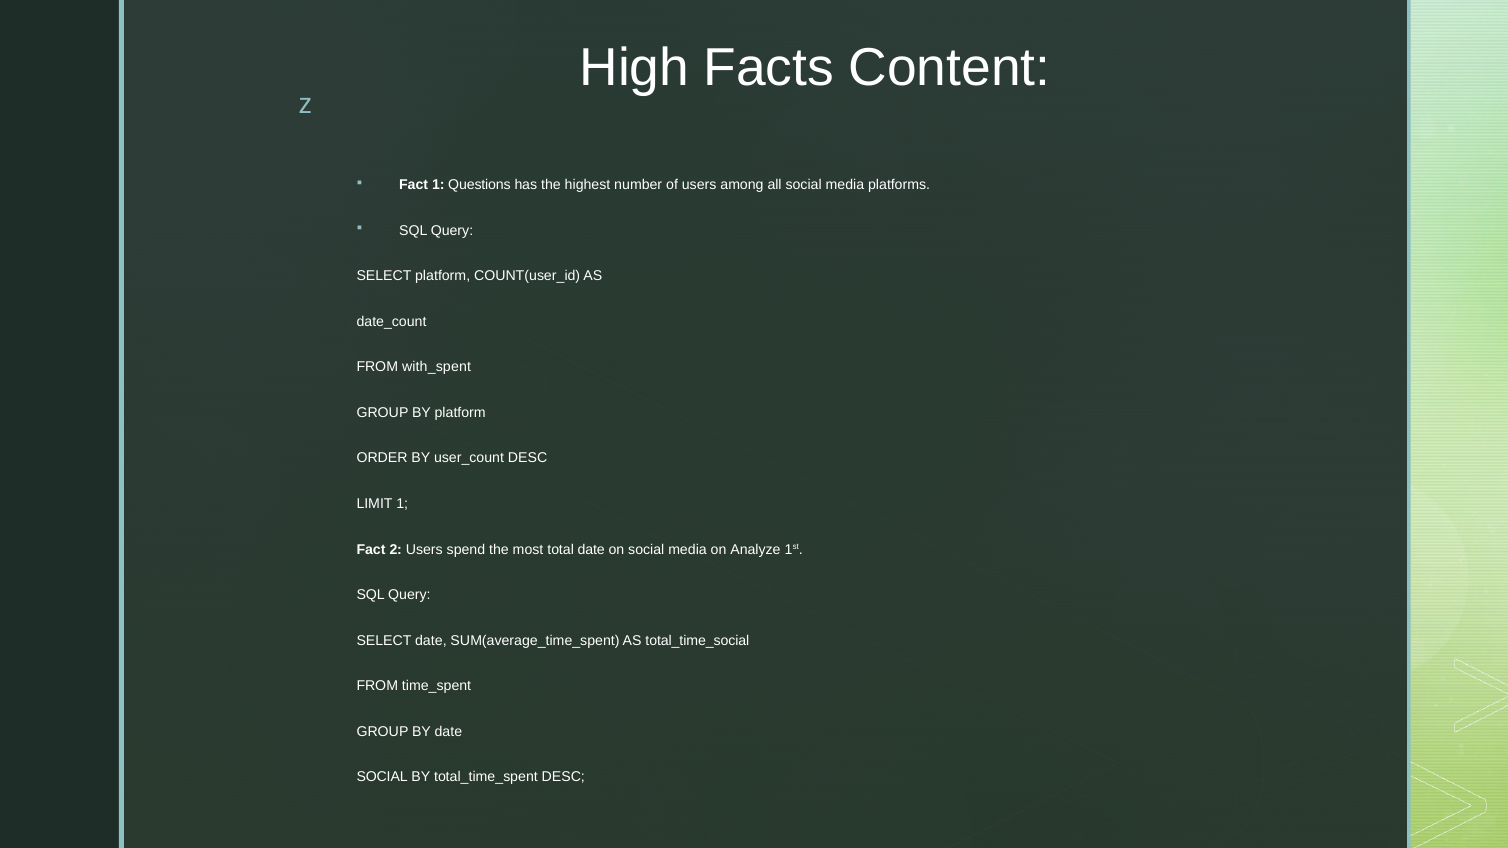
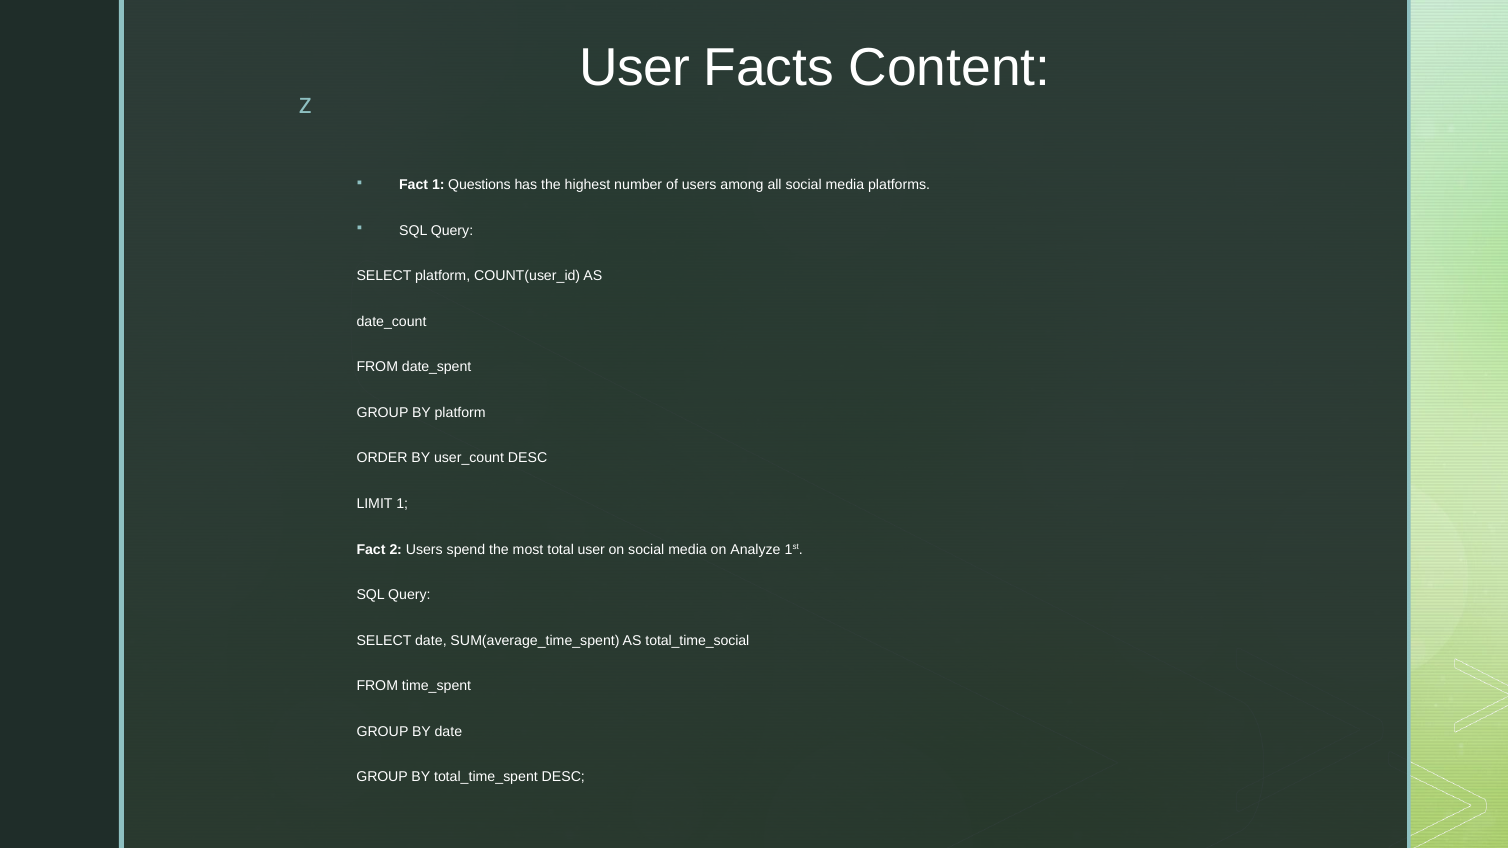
High: High -> User (635, 67)
with_spent: with_spent -> date_spent (437, 367)
total date: date -> user (591, 550)
SOCIAL: SOCIAL -> GROUP (382, 777)
